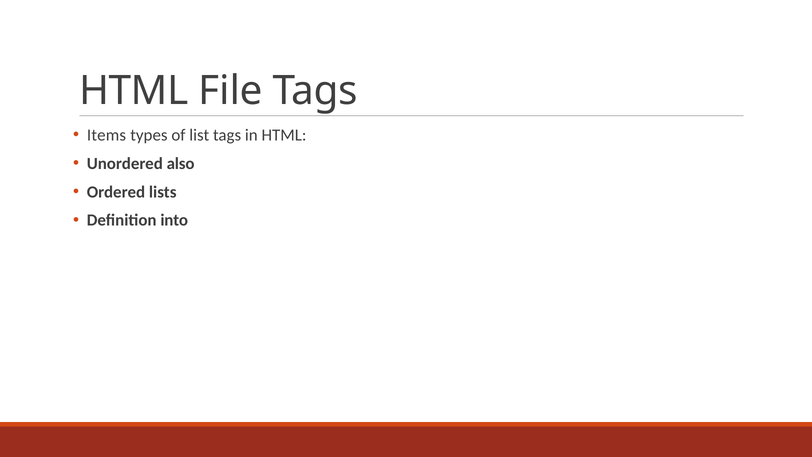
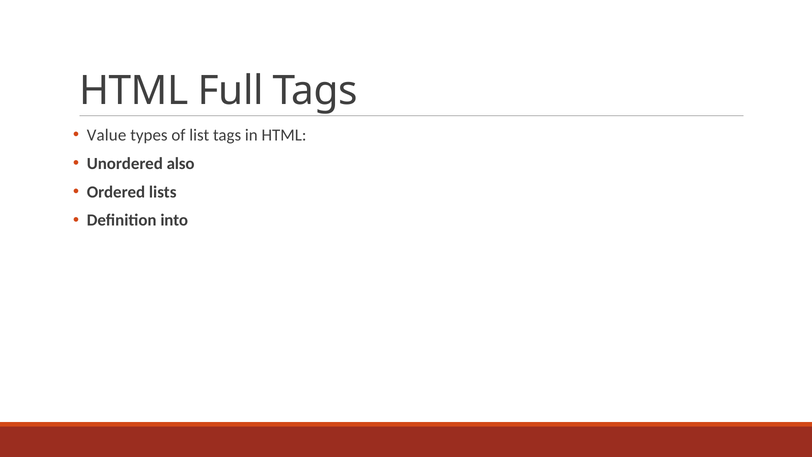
File: File -> Full (231, 91)
Items: Items -> Value (107, 135)
